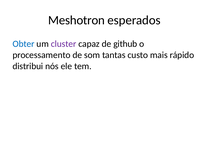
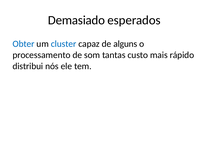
Meshotron: Meshotron -> Demasiado (76, 20)
cluster colour: purple -> blue (64, 44)
github: github -> alguns (125, 44)
